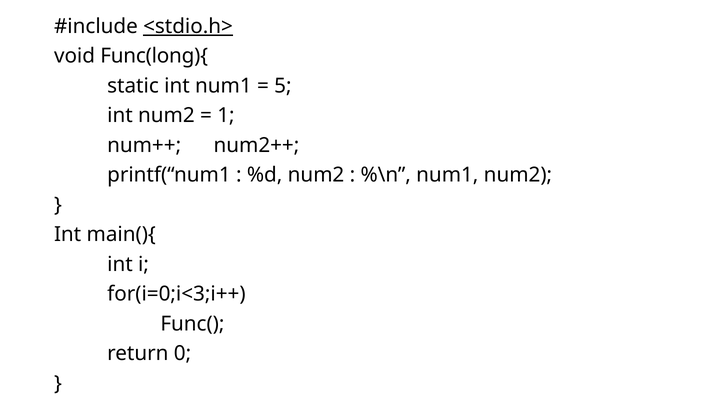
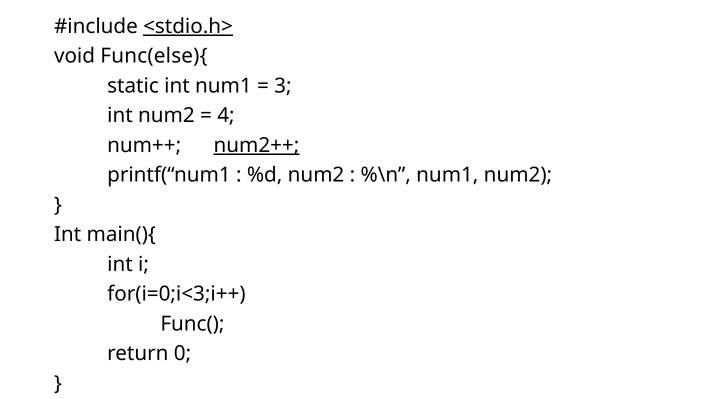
Func(long){: Func(long){ -> Func(else){ (154, 56)
5: 5 -> 3 (283, 86)
1: 1 -> 4 (226, 115)
num2++ underline: none -> present (256, 145)
